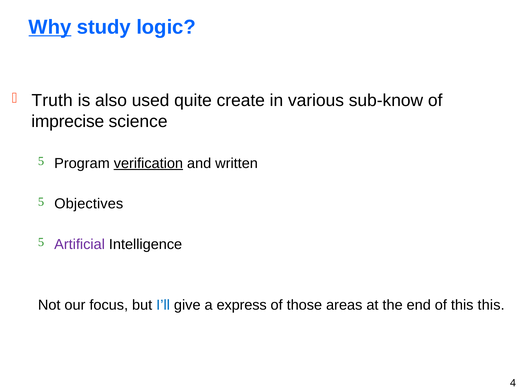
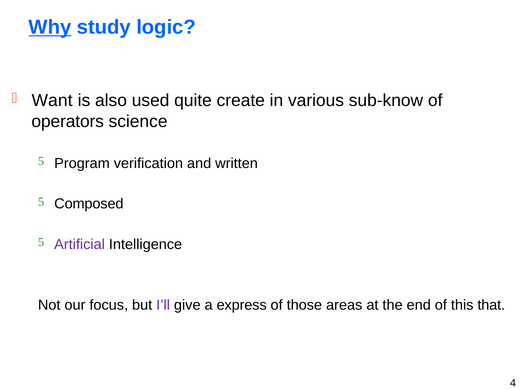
Truth: Truth -> Want (52, 101)
imprecise: imprecise -> operators (68, 122)
verification underline: present -> none (148, 164)
Objectives: Objectives -> Composed (89, 204)
I’ll colour: blue -> purple (163, 306)
this this: this -> that (491, 306)
